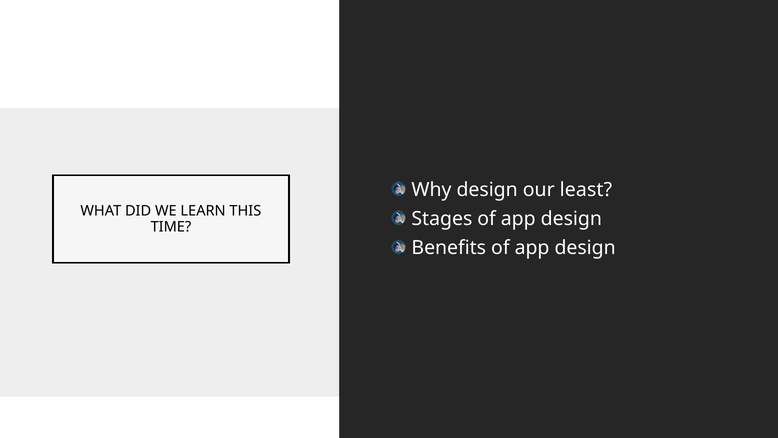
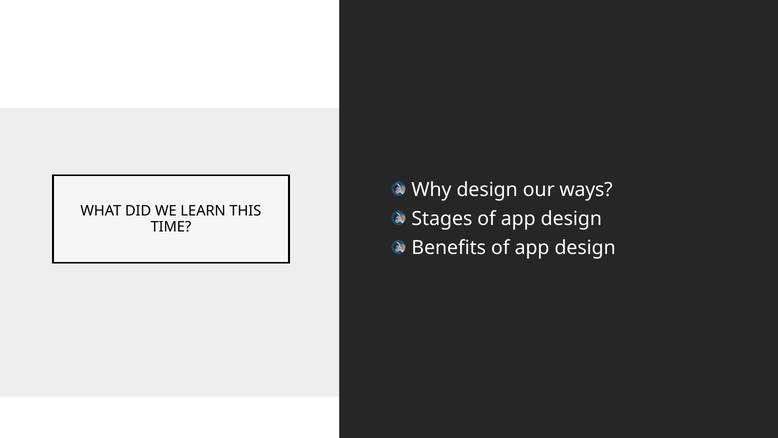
least: least -> ways (586, 190)
